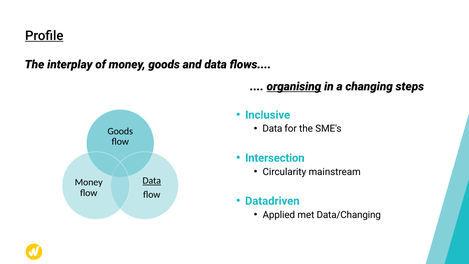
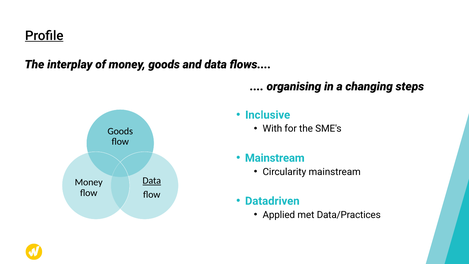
organising underline: present -> none (294, 87)
Data: Data -> With (272, 129)
Intersection: Intersection -> Mainstream (275, 158)
Data/Changing: Data/Changing -> Data/Practices (349, 215)
